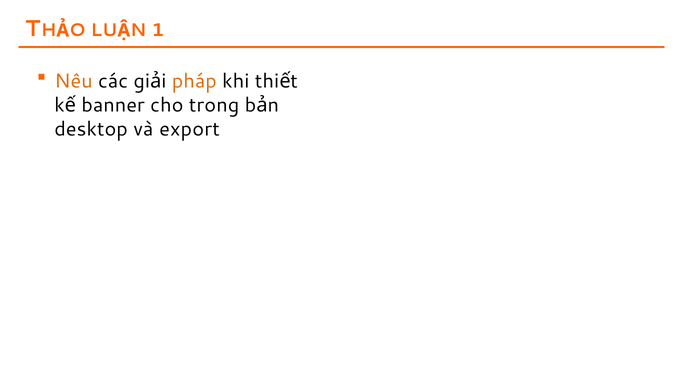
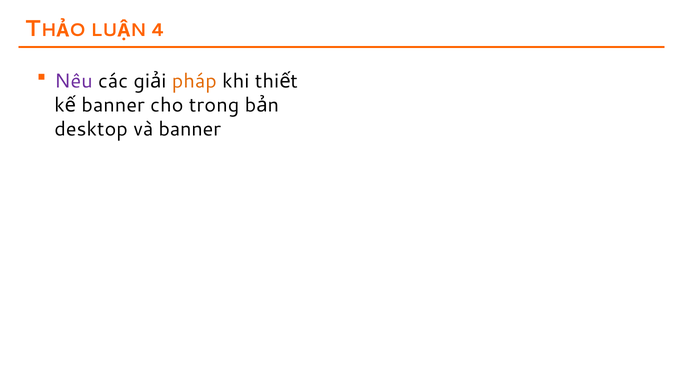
1: 1 -> 4 (158, 30)
Nêu colour: orange -> purple (73, 81)
và export: export -> banner (190, 129)
